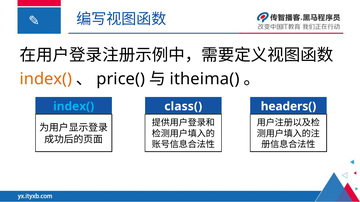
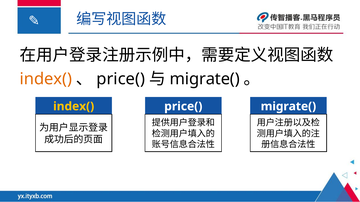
itheima(: itheima( -> migrate( (205, 79)
index( colour: light blue -> yellow (74, 107)
class(: class( -> price( (183, 107)
headers(: headers( -> migrate( (288, 107)
